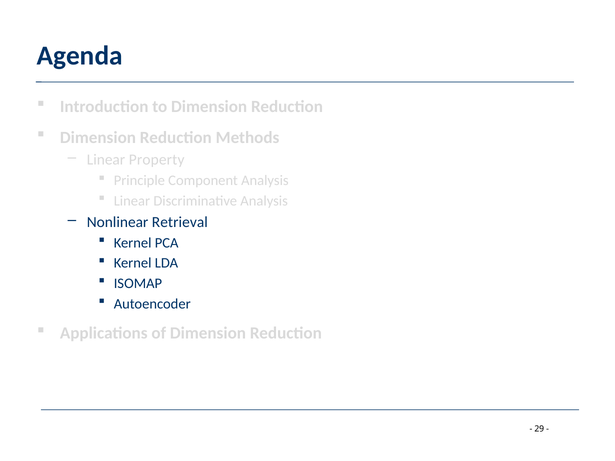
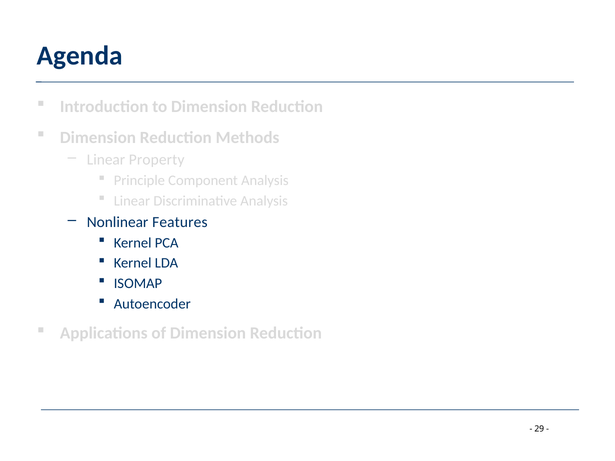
Retrieval: Retrieval -> Features (180, 222)
